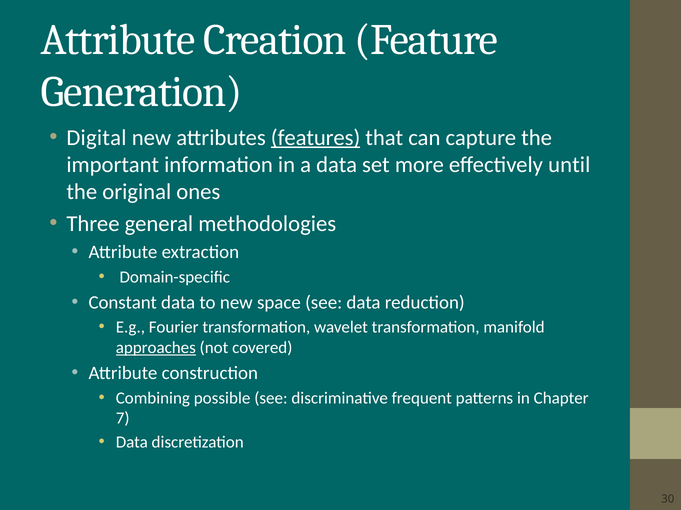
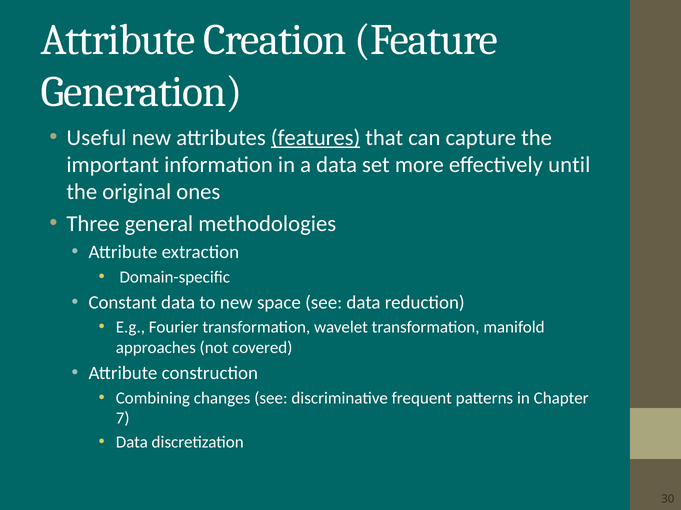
Digital: Digital -> Useful (96, 138)
approaches underline: present -> none (156, 348)
possible: possible -> changes (222, 399)
